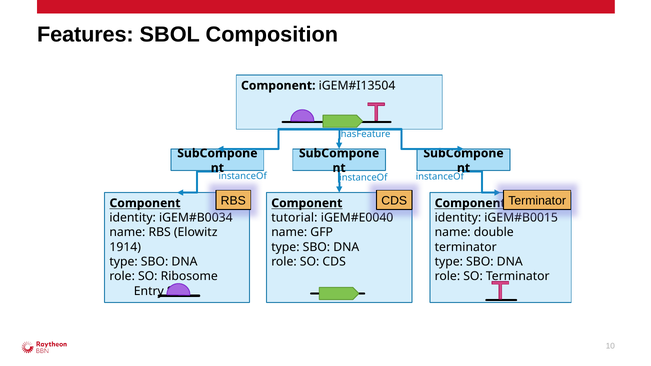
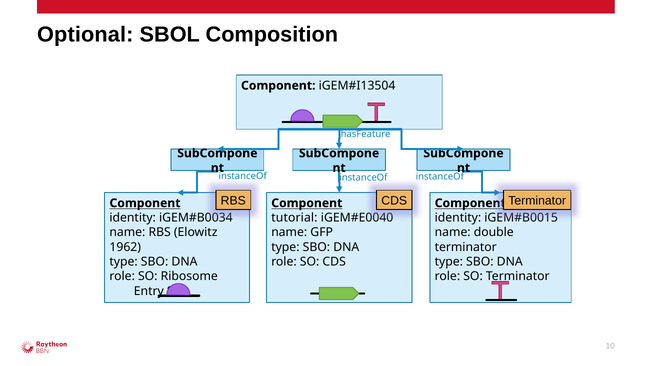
Features: Features -> Optional (85, 34)
1914: 1914 -> 1962 (125, 247)
